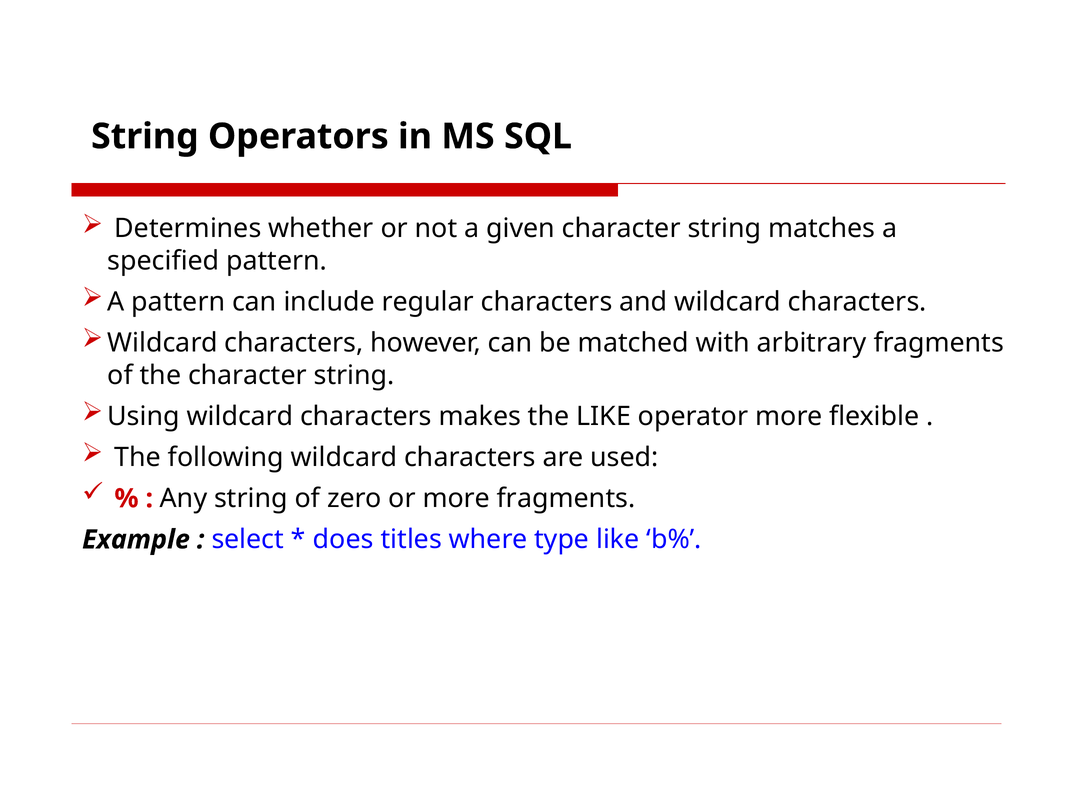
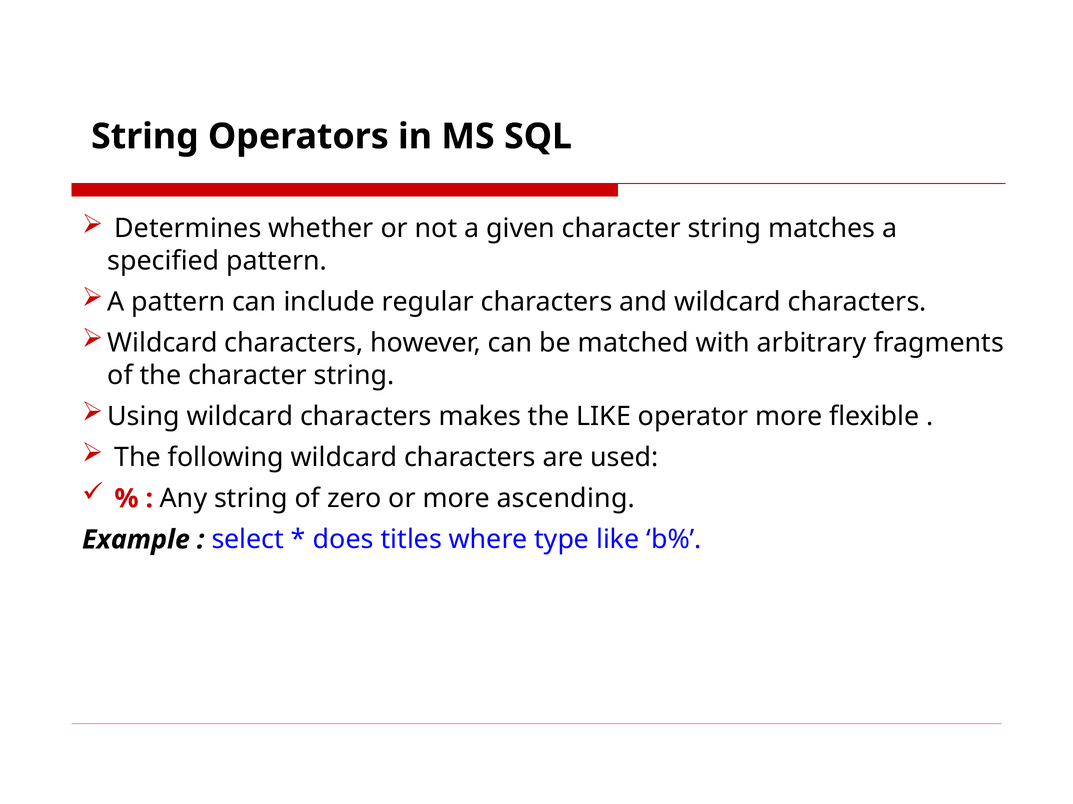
more fragments: fragments -> ascending (566, 499)
